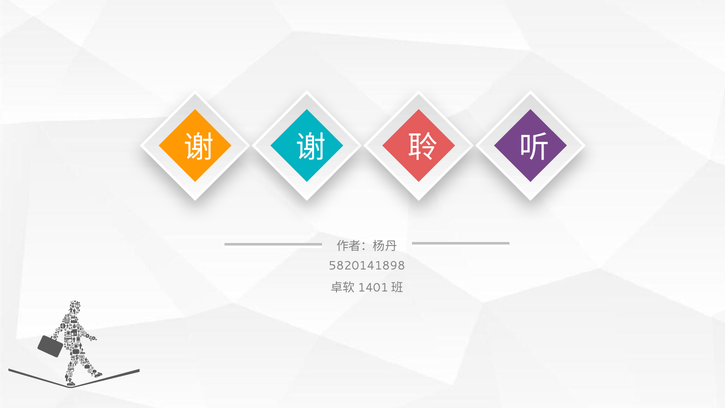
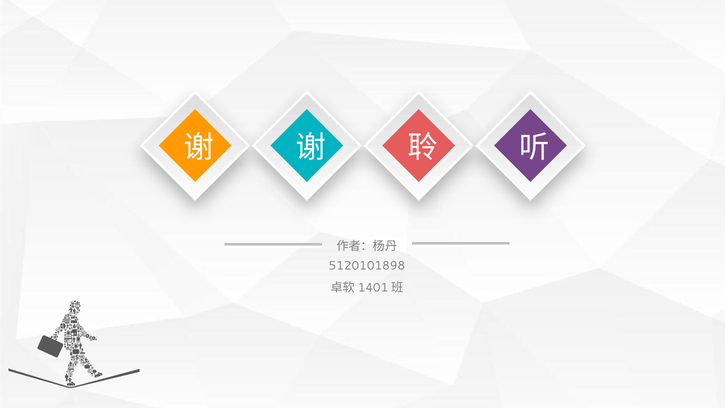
5820141898: 5820141898 -> 5120101898 (367, 265)
